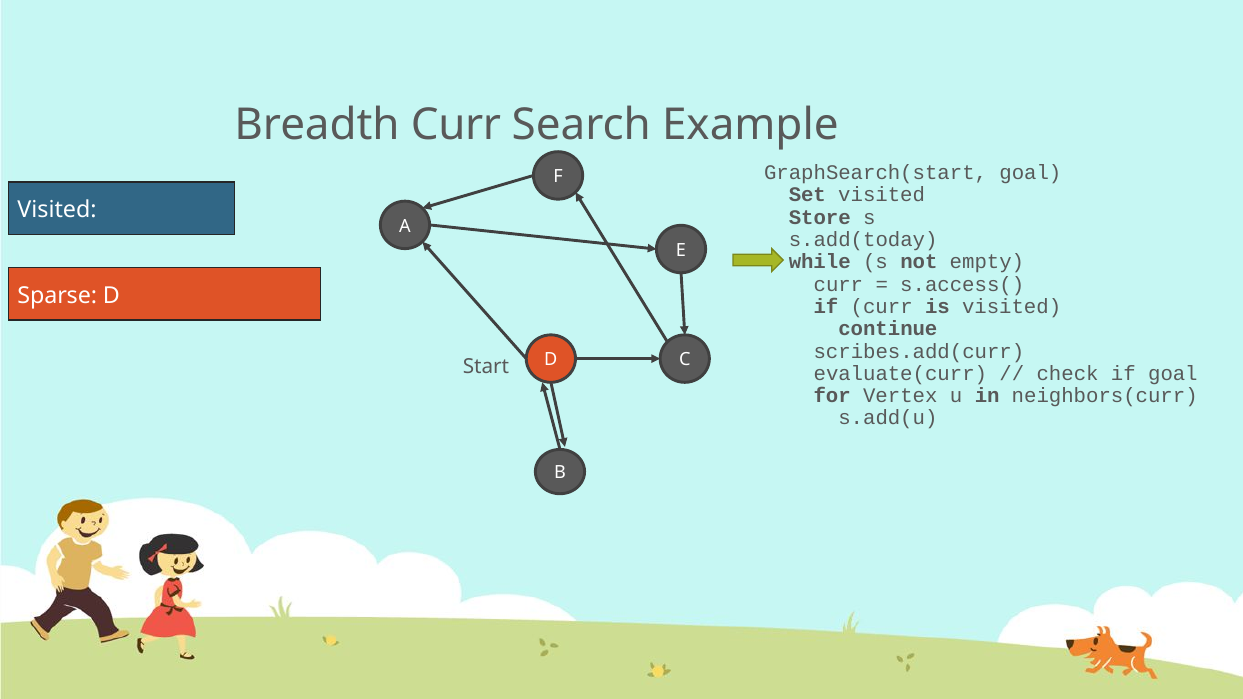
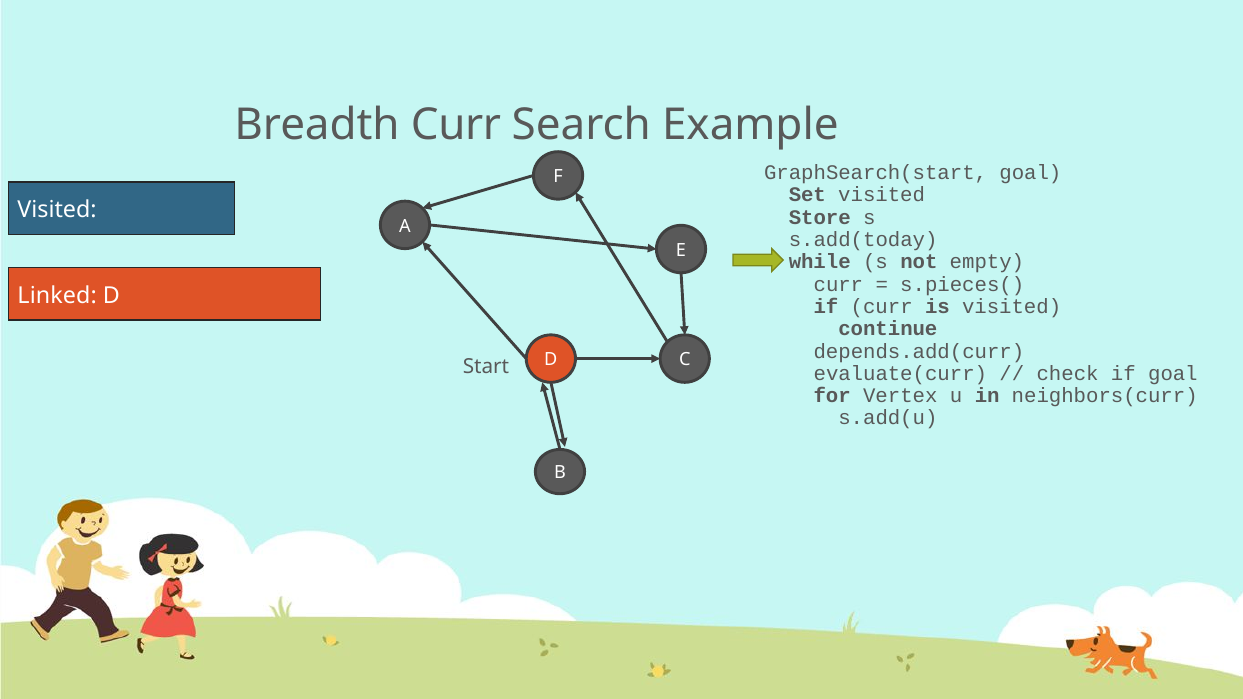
s.access(: s.access( -> s.pieces( (962, 284)
Sparse: Sparse -> Linked (57, 296)
scribes.add(curr: scribes.add(curr -> depends.add(curr (919, 351)
